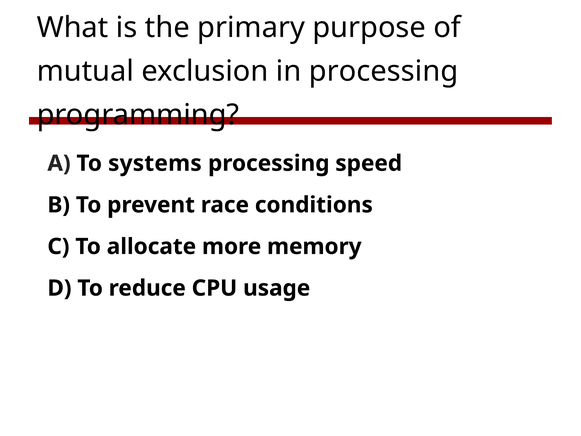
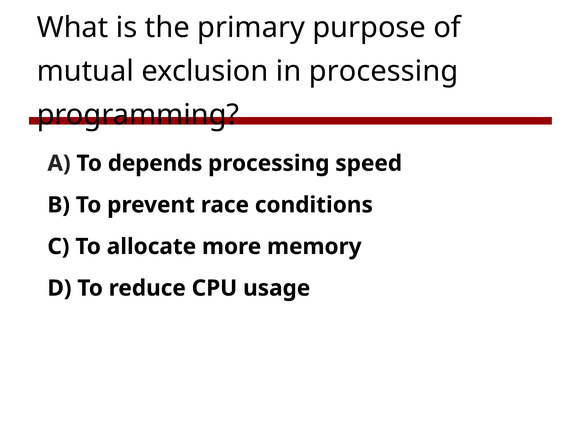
systems: systems -> depends (155, 163)
